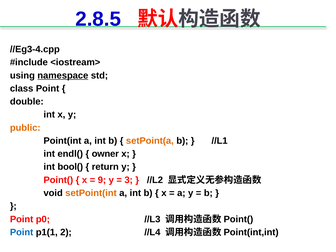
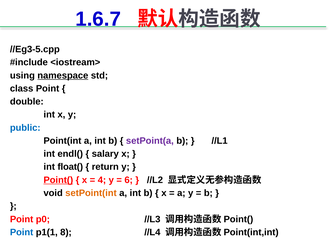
2.8.5: 2.8.5 -> 1.6.7 (98, 19)
//Eg3-4.cpp: //Eg3-4.cpp -> //Eg3-5.cpp (35, 49)
public colour: orange -> blue (25, 128)
setPoint(a colour: orange -> purple (150, 141)
owner: owner -> salary (105, 154)
bool(: bool( -> float( (70, 167)
Point( underline: none -> present (58, 180)
9: 9 -> 4 (102, 180)
3: 3 -> 6 (129, 180)
2: 2 -> 8 (66, 232)
